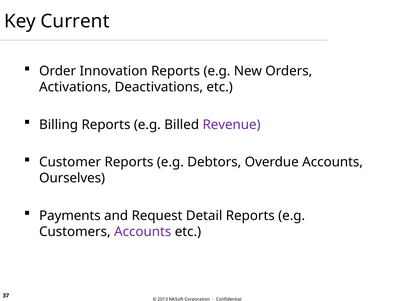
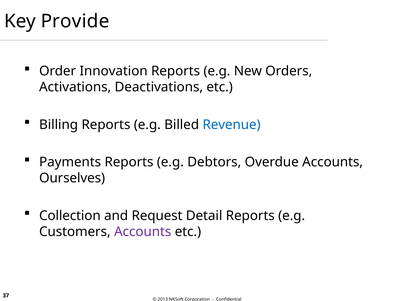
Current: Current -> Provide (75, 21)
Revenue colour: purple -> blue (232, 125)
Customer: Customer -> Payments (70, 162)
Payments: Payments -> Collection (70, 215)
